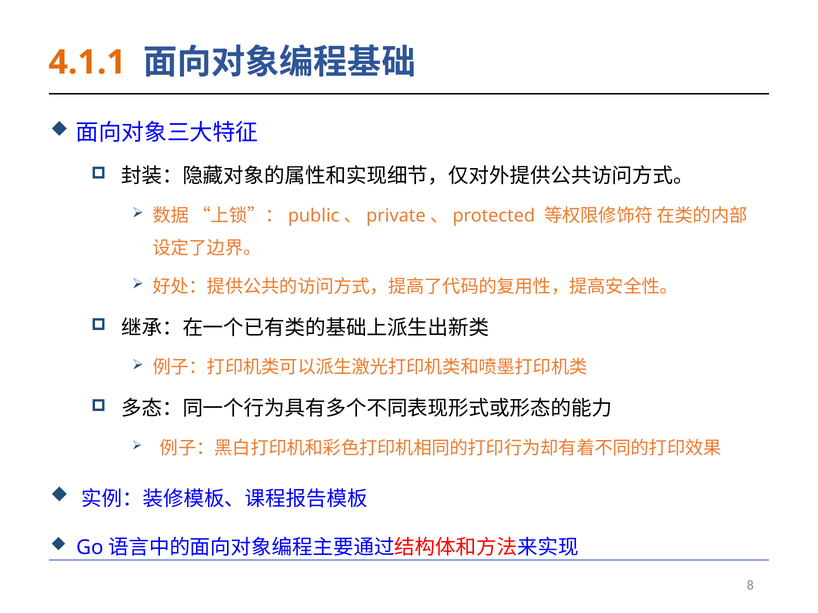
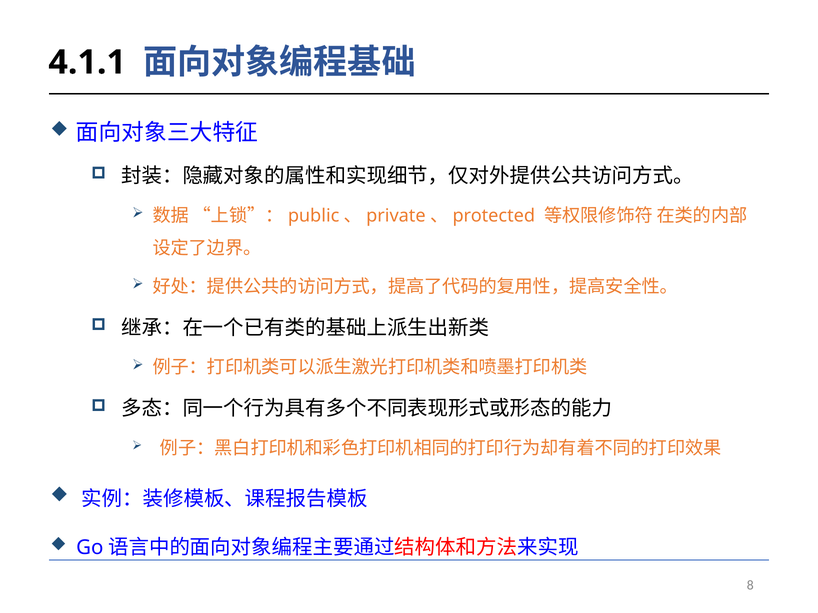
4.1.1 colour: orange -> black (87, 62)
